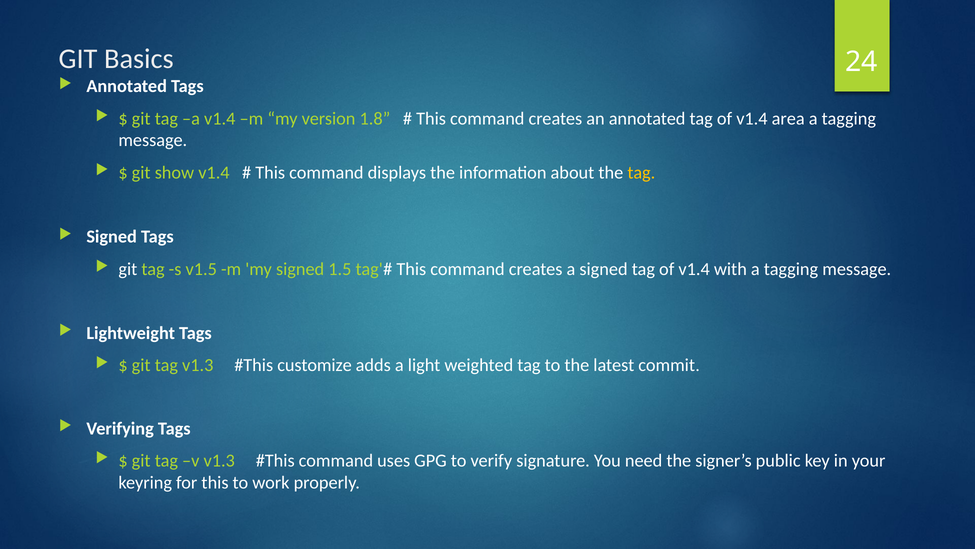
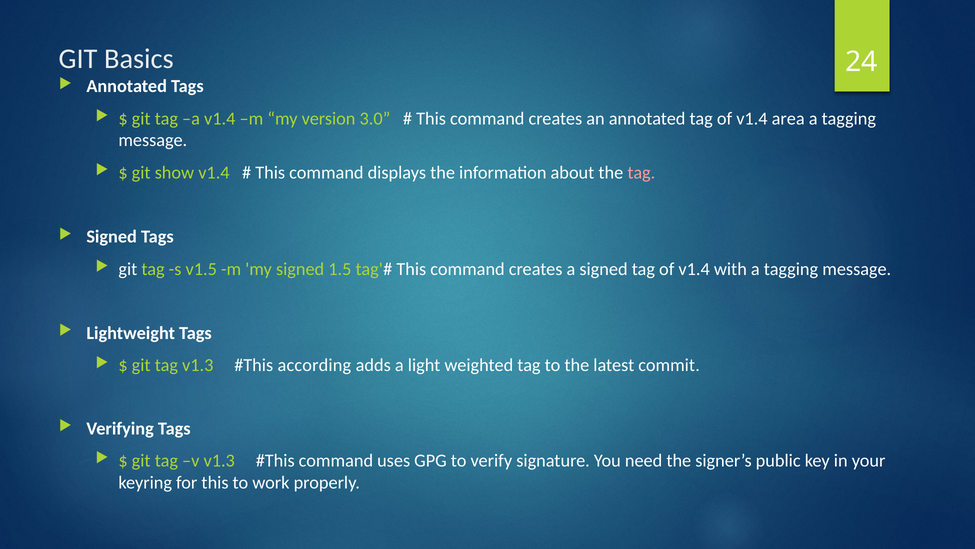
1.8: 1.8 -> 3.0 (375, 118)
tag colour: yellow -> pink (641, 172)
customize: customize -> according (314, 365)
